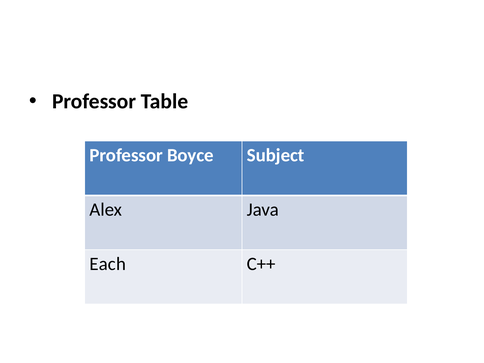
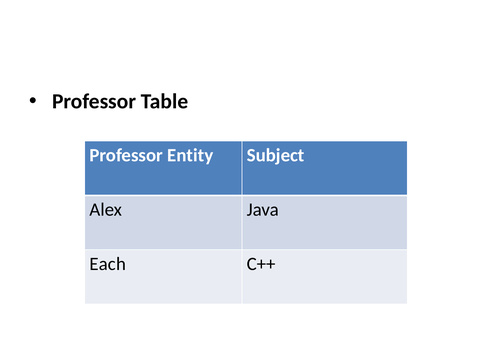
Boyce: Boyce -> Entity (190, 155)
